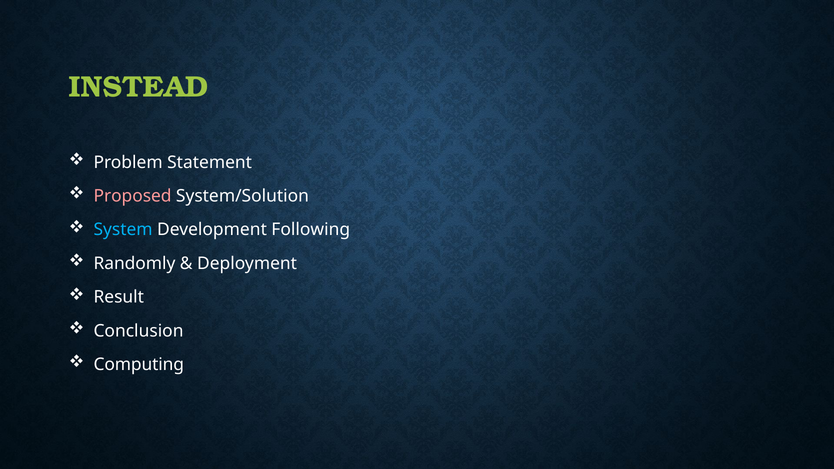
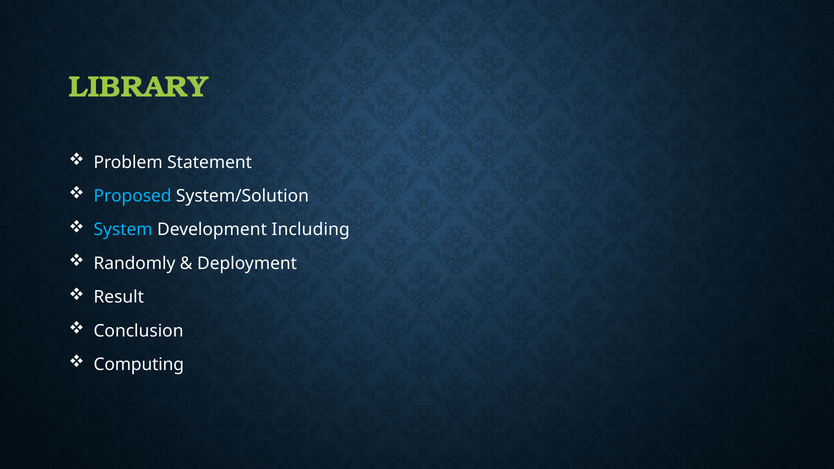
INSTEAD: INSTEAD -> LIBRARY (139, 87)
Proposed colour: pink -> light blue (133, 196)
Following: Following -> Including (311, 230)
